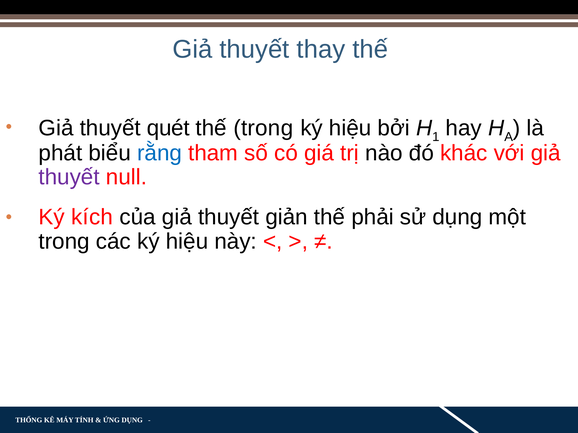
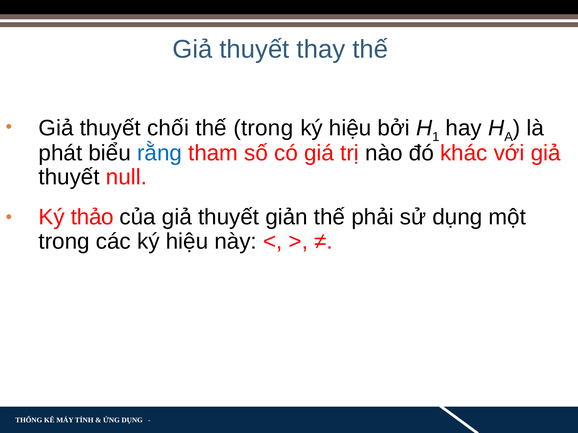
quét: quét -> chối (168, 128)
thuyết colour: purple -> black (69, 177)
kích: kích -> thảo (92, 217)
